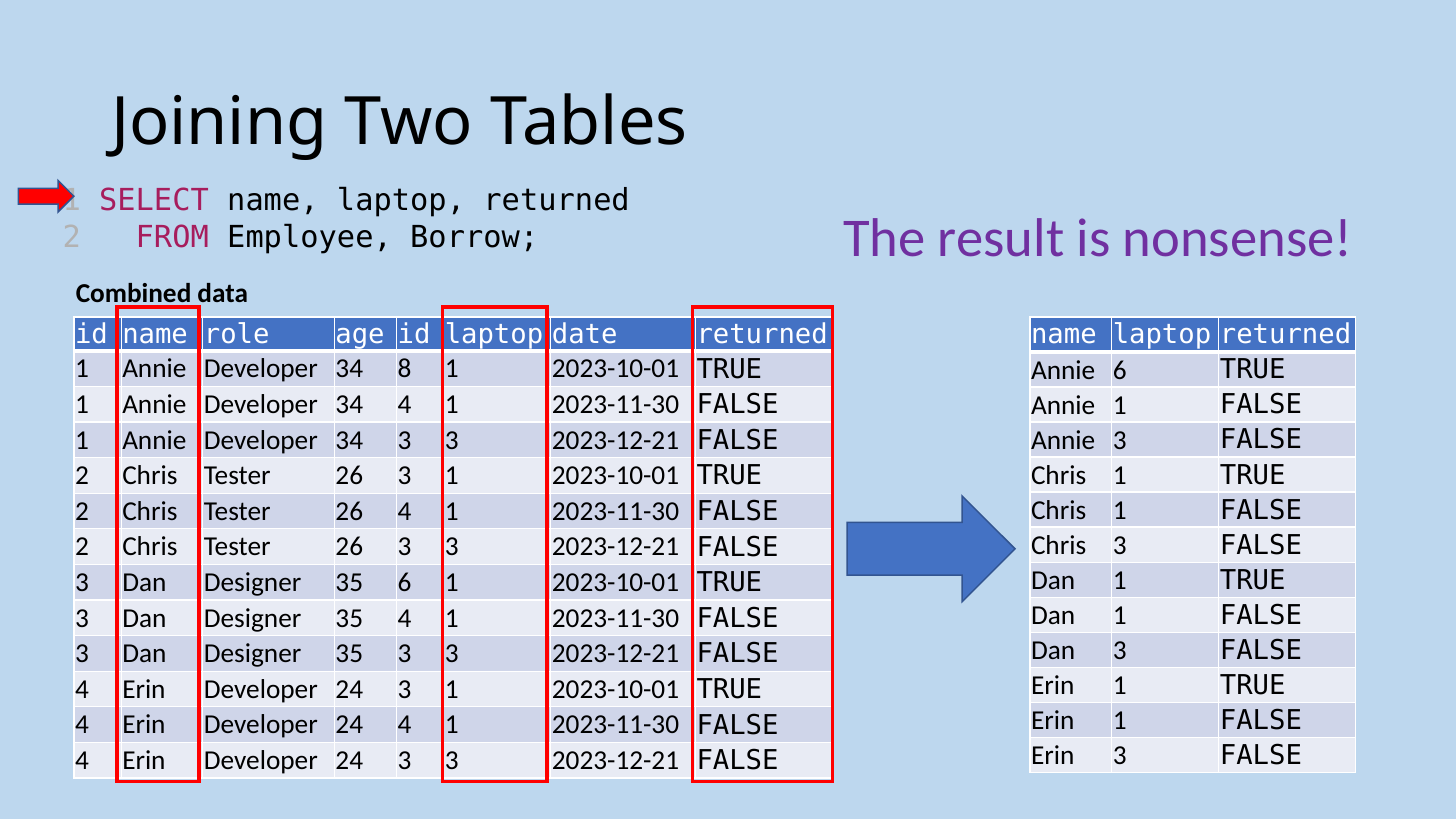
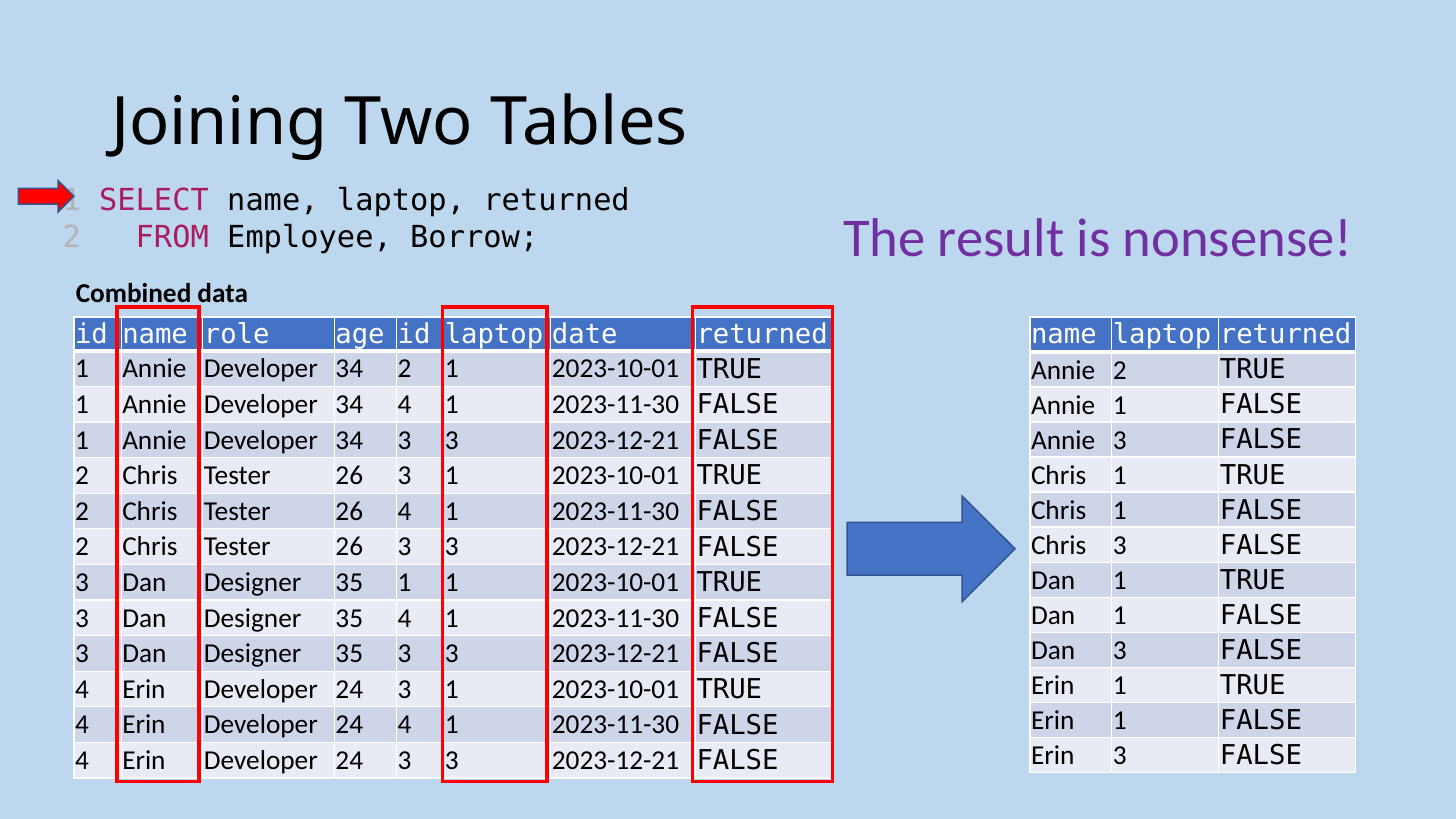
34 8: 8 -> 2 (405, 369)
Annie 6: 6 -> 2 (1120, 370)
35 6: 6 -> 1 (405, 583)
